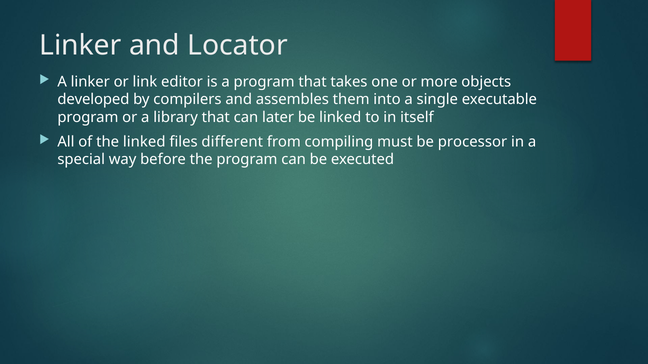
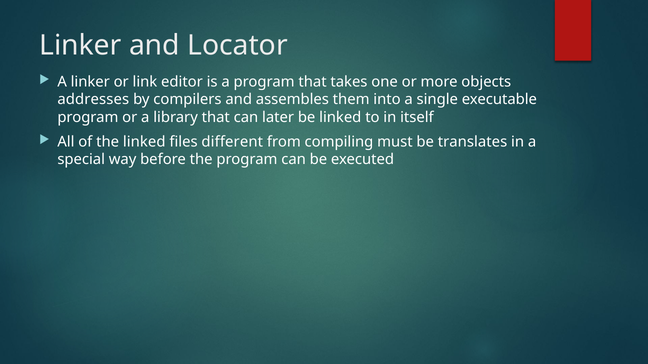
developed: developed -> addresses (93, 100)
processor: processor -> translates (472, 142)
